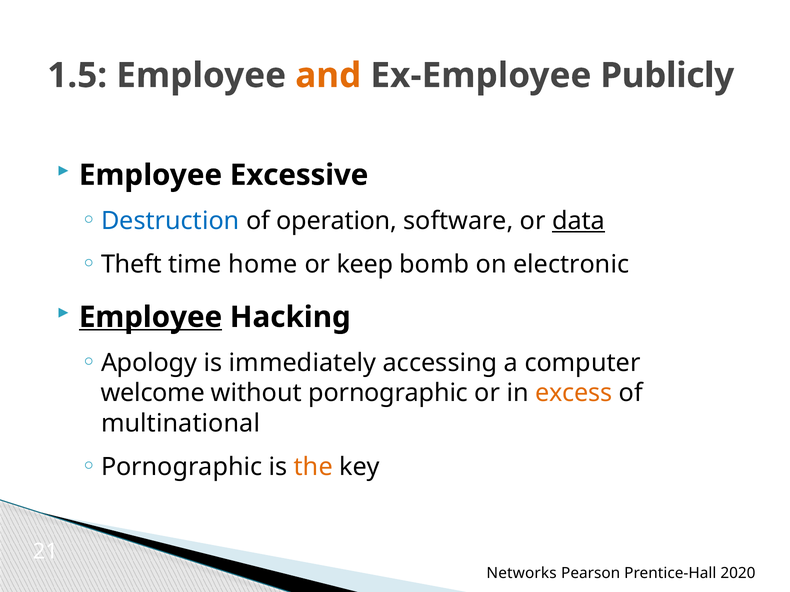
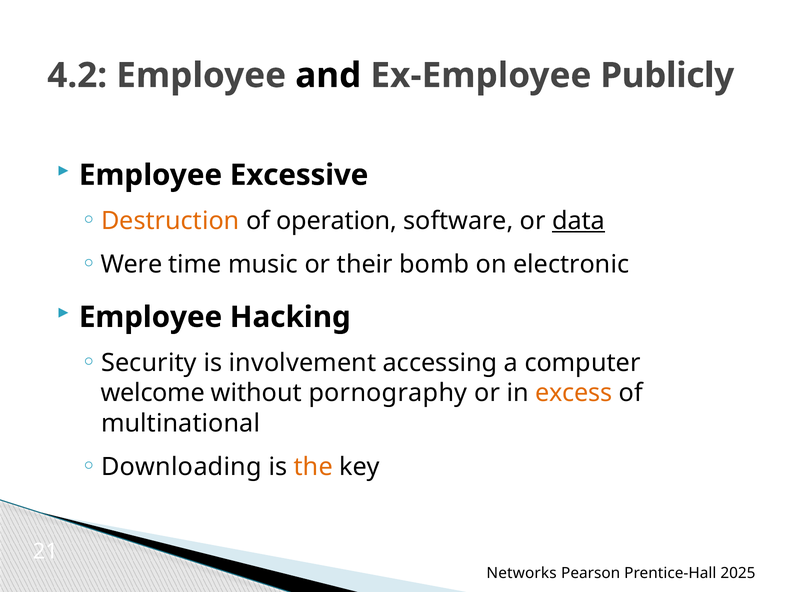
1.5: 1.5 -> 4.2 (77, 76)
and colour: orange -> black (328, 76)
Destruction colour: blue -> orange (170, 221)
Theft: Theft -> Were (131, 264)
home: home -> music (263, 264)
keep: keep -> their (365, 264)
Employee underline: present -> none (151, 317)
Apology: Apology -> Security (149, 363)
immediately: immediately -> involvement (302, 363)
without pornographic: pornographic -> pornography (388, 393)
Pornographic: Pornographic -> Downloading (181, 467)
2020: 2020 -> 2025 (738, 574)
